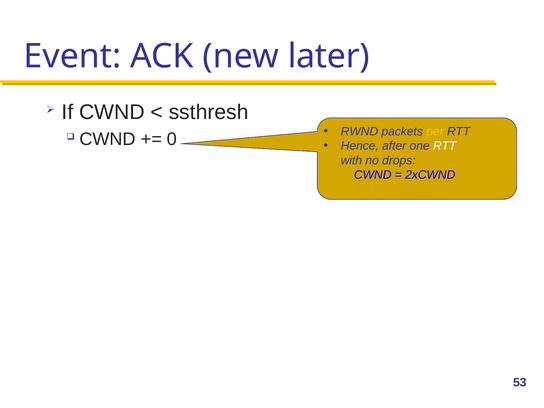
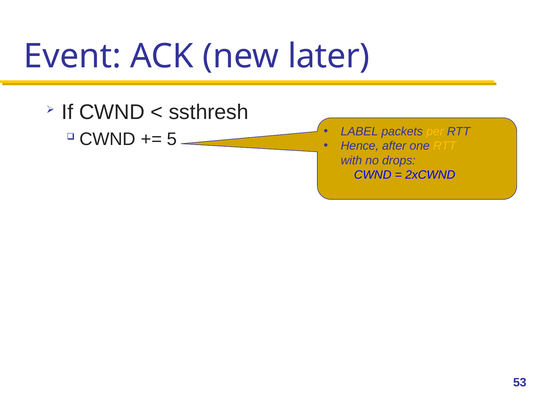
RWND: RWND -> LABEL (359, 131)
0: 0 -> 5 (172, 139)
RTT colour: white -> yellow (445, 146)
